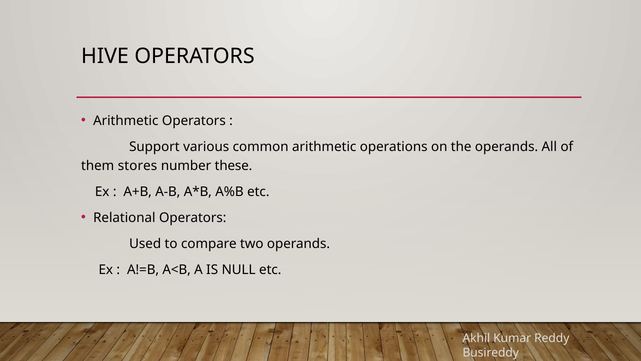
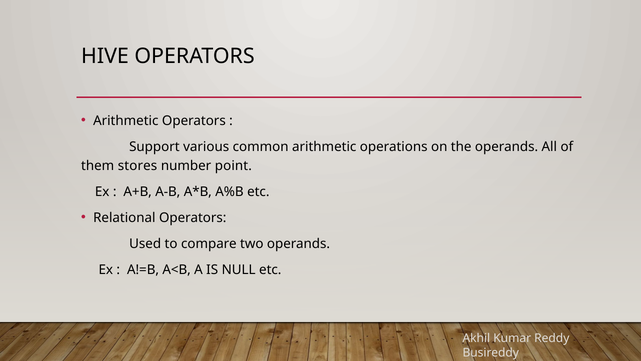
these: these -> point (233, 166)
